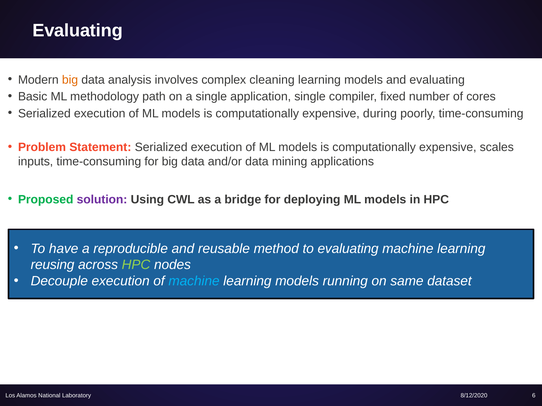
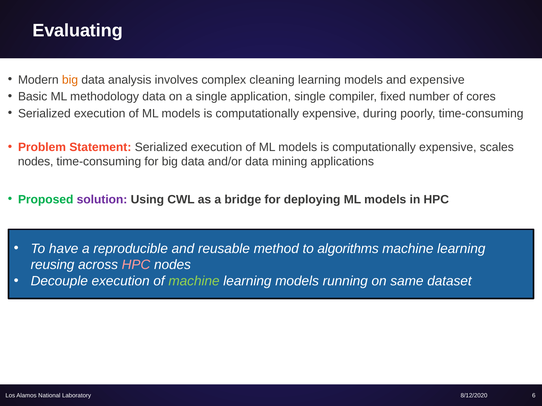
and evaluating: evaluating -> expensive (437, 80)
methodology path: path -> data (154, 97)
inputs: inputs -> nodes (36, 162)
to evaluating: evaluating -> algorithms (348, 249)
HPC colour: light green -> pink (136, 265)
machine colour: light blue -> light green (194, 281)
